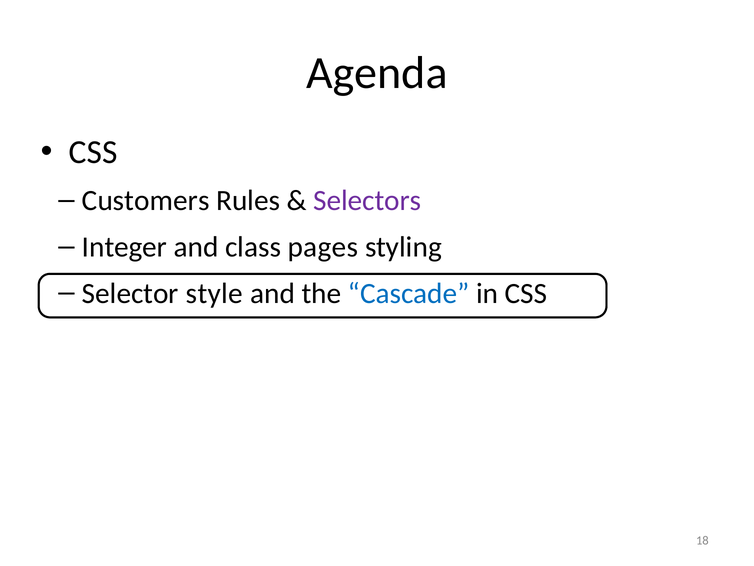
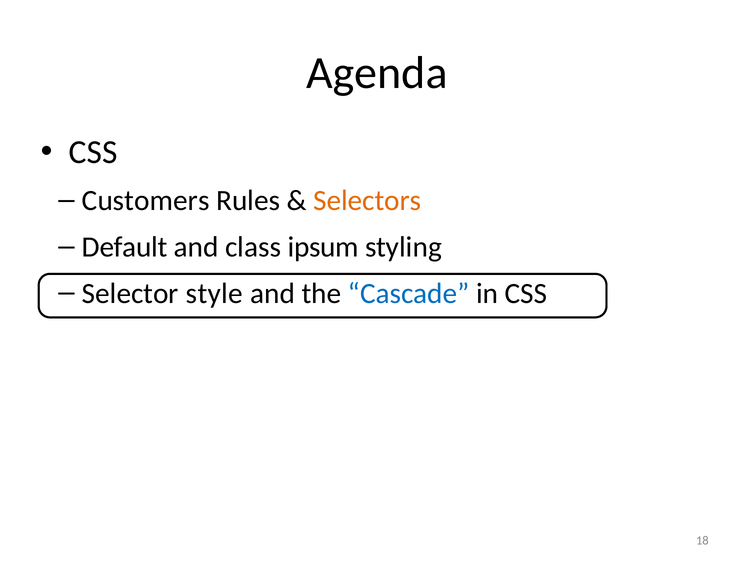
Selectors colour: purple -> orange (367, 201)
Integer: Integer -> Default (125, 247)
pages: pages -> ipsum (323, 247)
